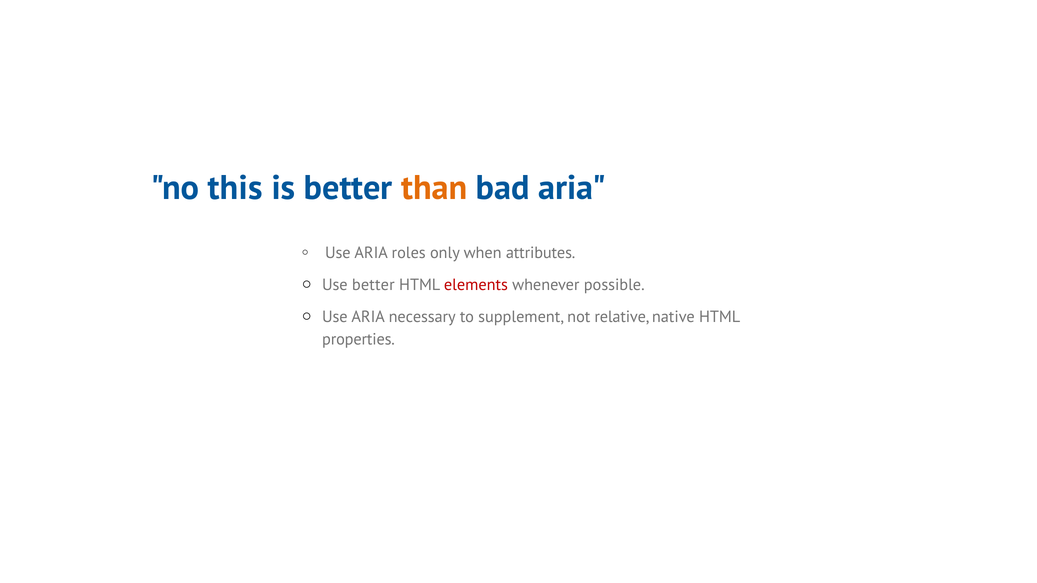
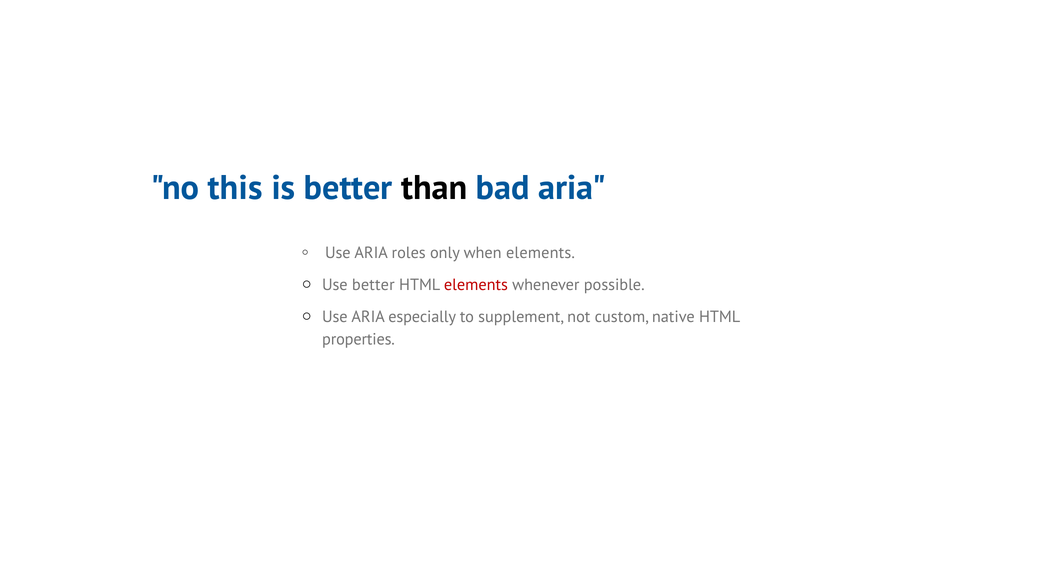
than colour: orange -> black (434, 188)
when attributes: attributes -> elements (540, 253)
necessary: necessary -> especially (422, 317)
relative: relative -> custom (622, 317)
